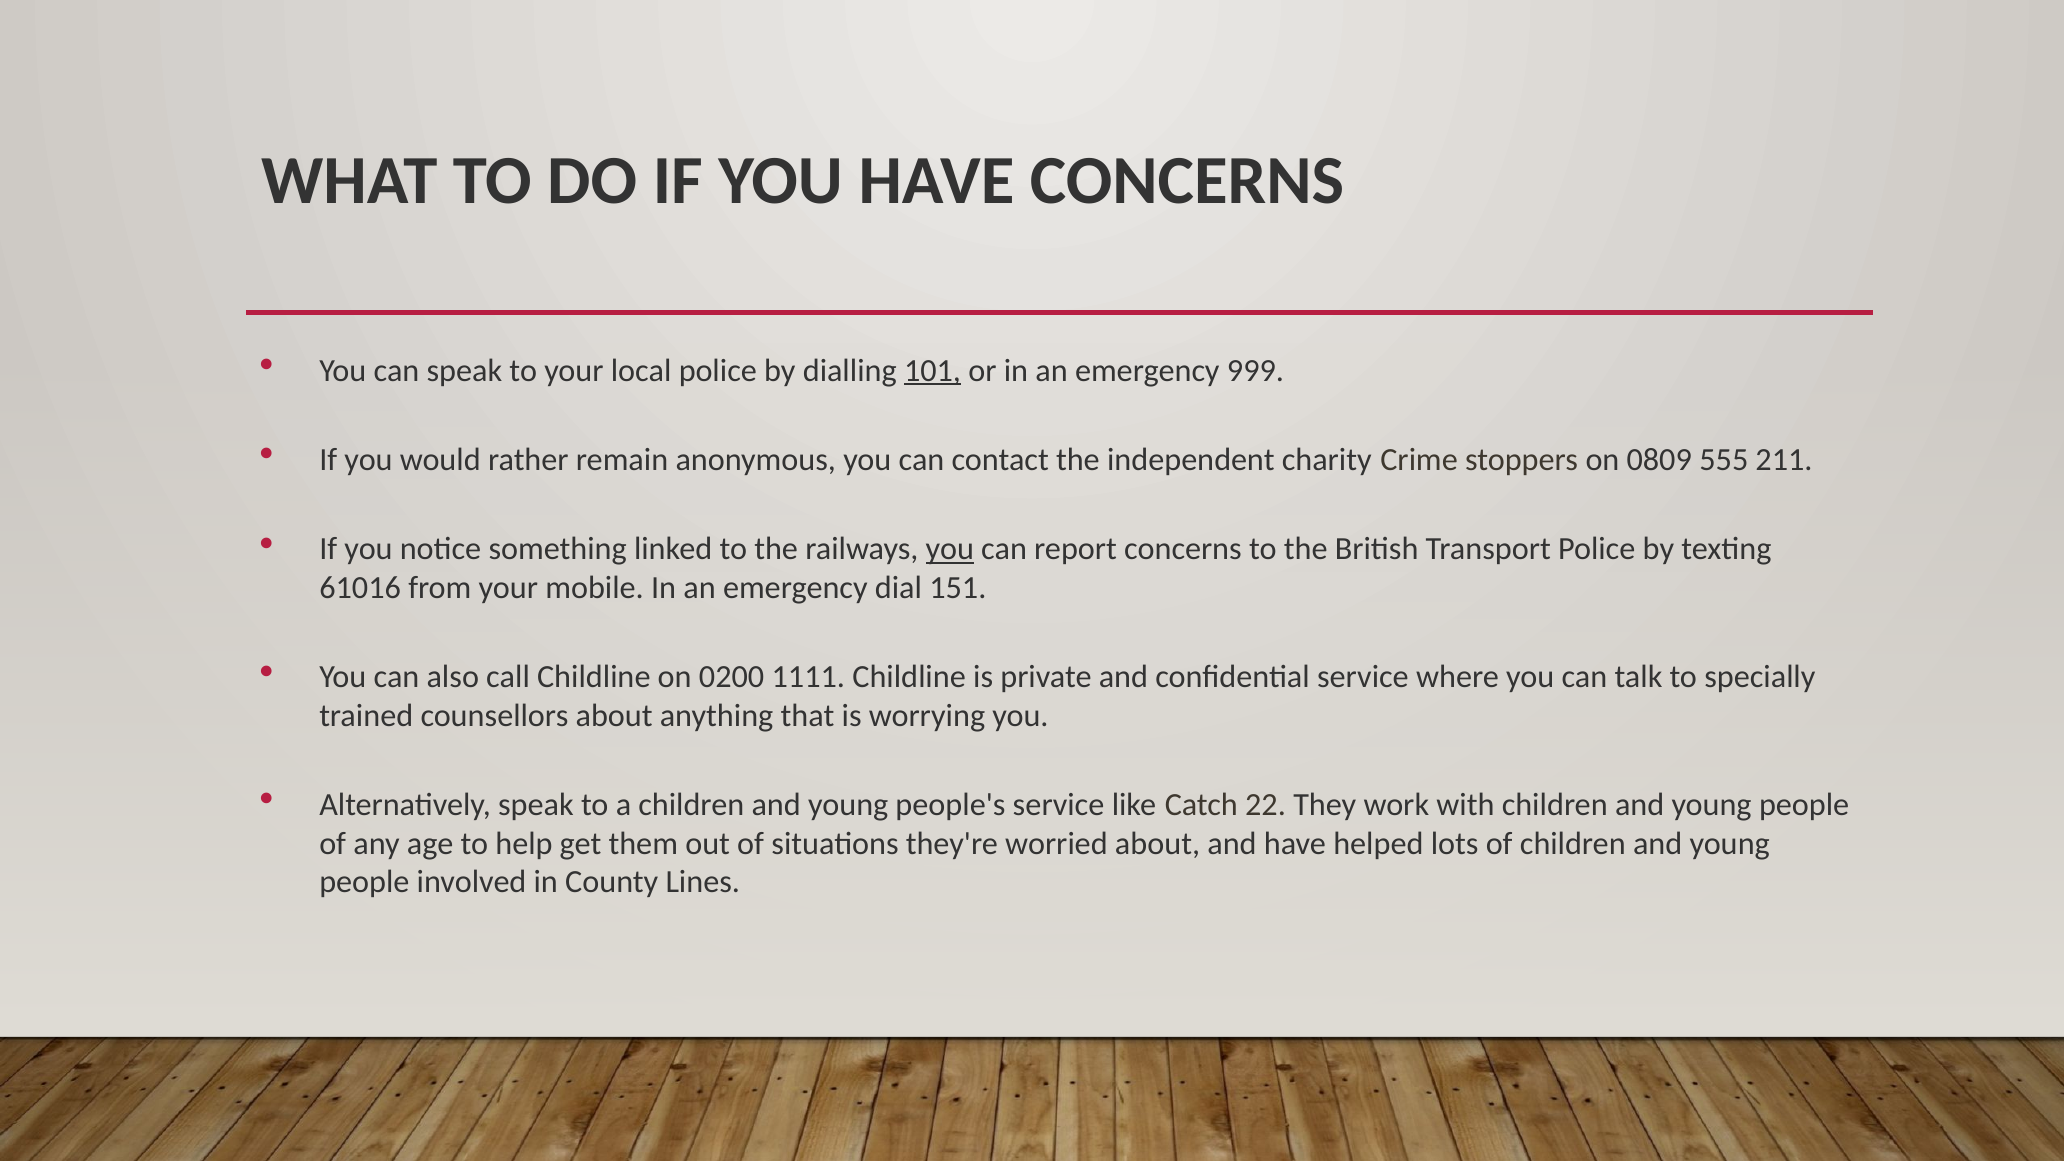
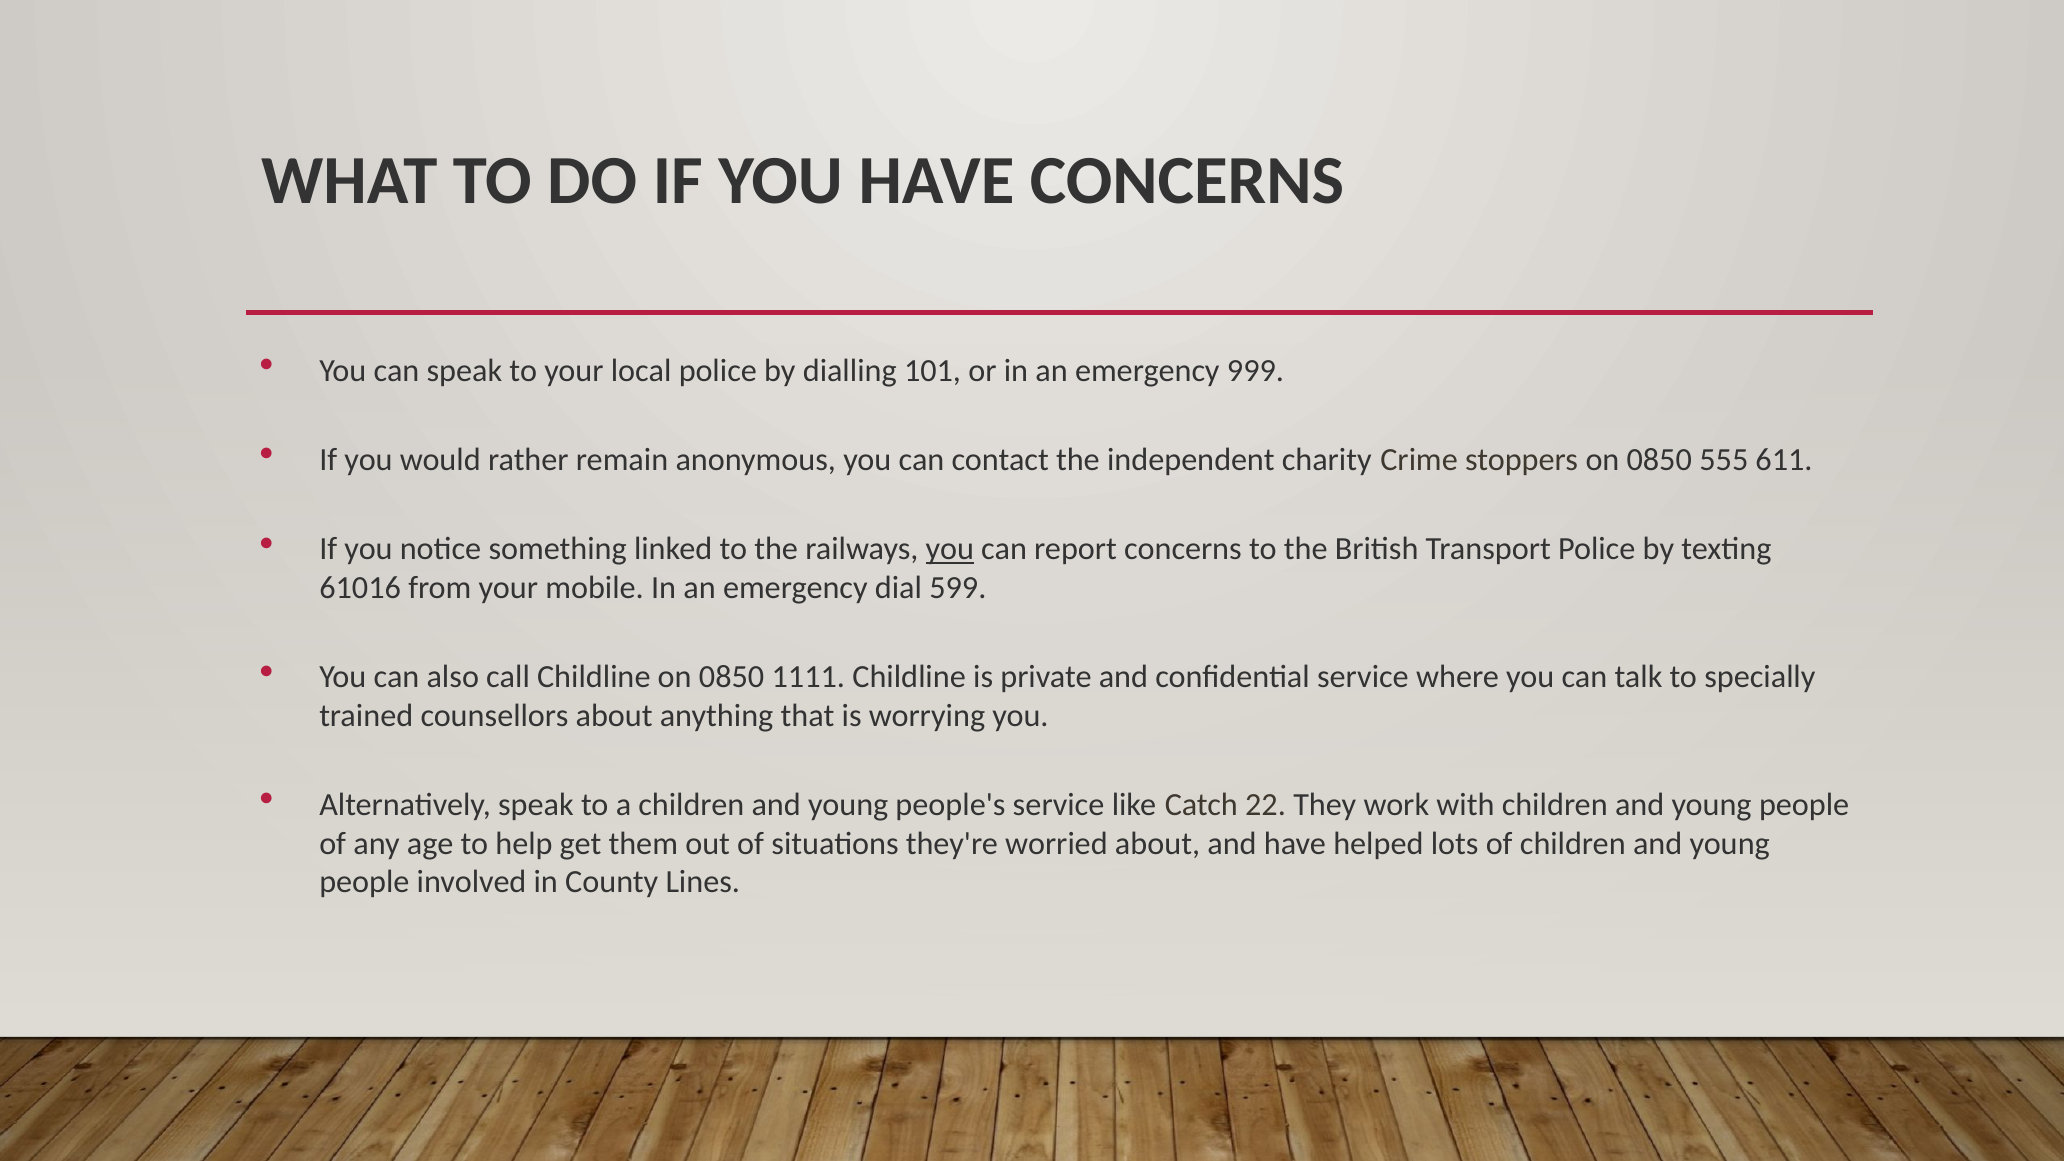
101 underline: present -> none (932, 371)
stoppers on 0809: 0809 -> 0850 (1659, 460)
211: 211 -> 611 (1784, 460)
151: 151 -> 599 (958, 588)
Childline on 0200: 0200 -> 0850 (732, 677)
